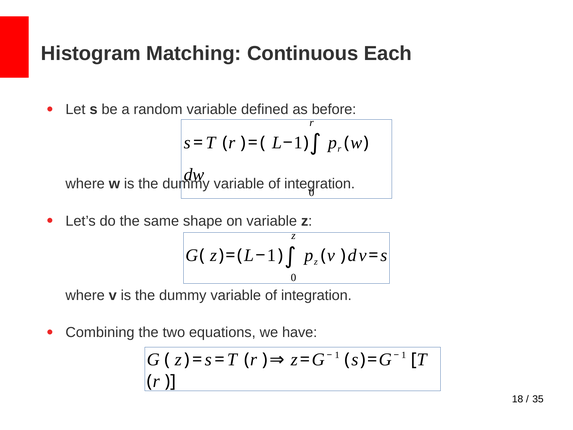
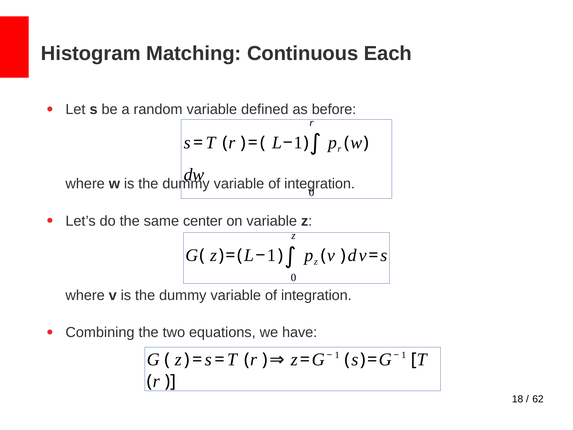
shape: shape -> center (203, 221)
35: 35 -> 62 (538, 399)
